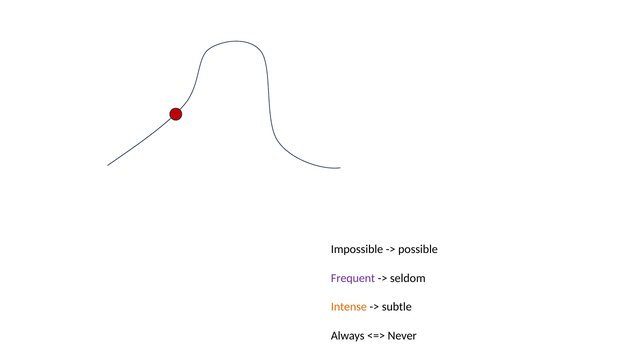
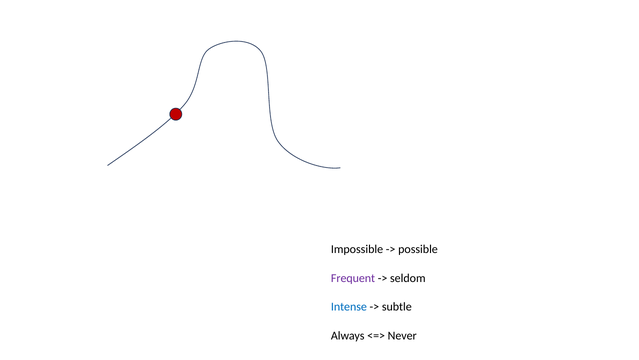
Intense colour: orange -> blue (349, 307)
